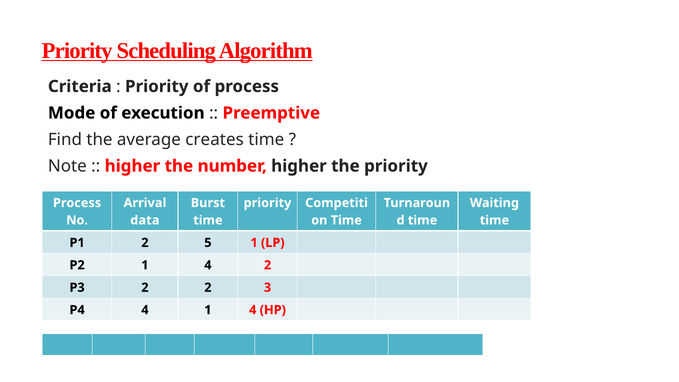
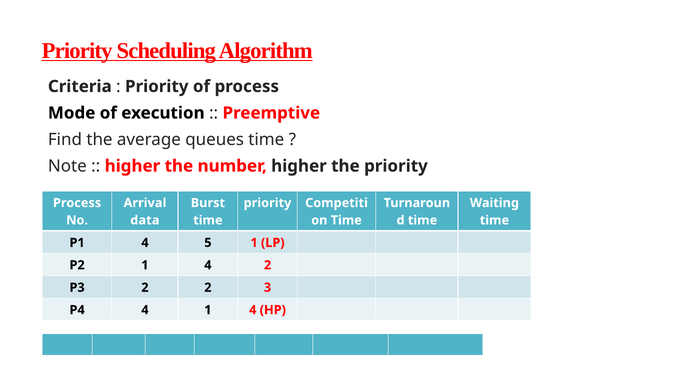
creates: creates -> queues (215, 139)
P1 2: 2 -> 4 (145, 243)
